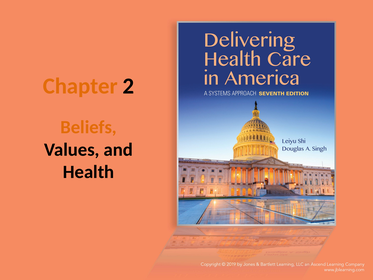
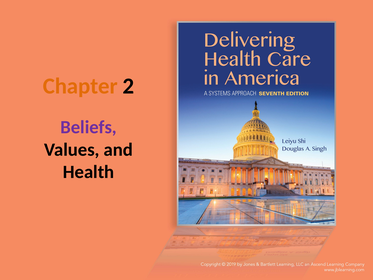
Beliefs colour: orange -> purple (89, 127)
